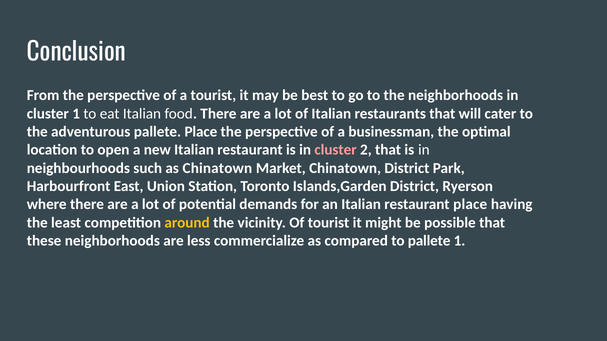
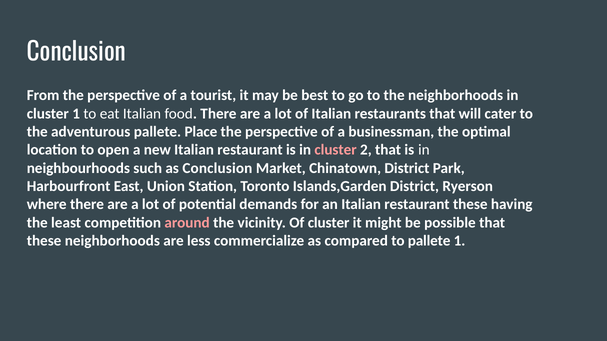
as Chinatown: Chinatown -> Conclusion (217, 168)
restaurant place: place -> these (470, 205)
around colour: yellow -> pink (187, 223)
Of tourist: tourist -> cluster (329, 223)
